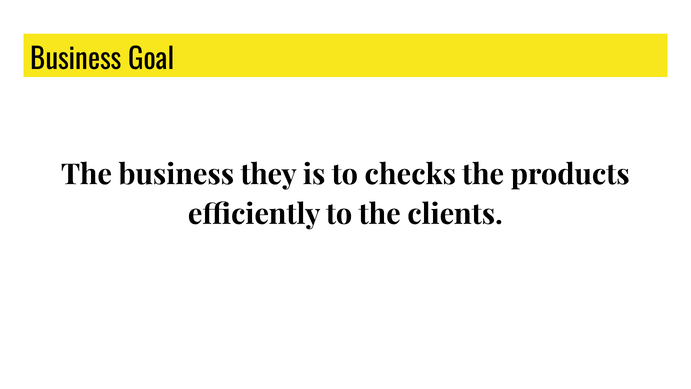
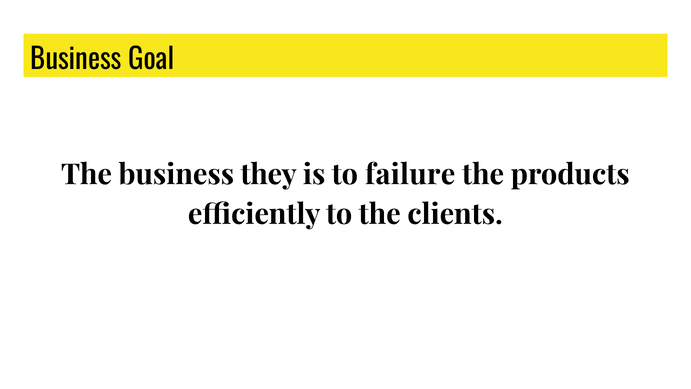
checks: checks -> failure (410, 175)
